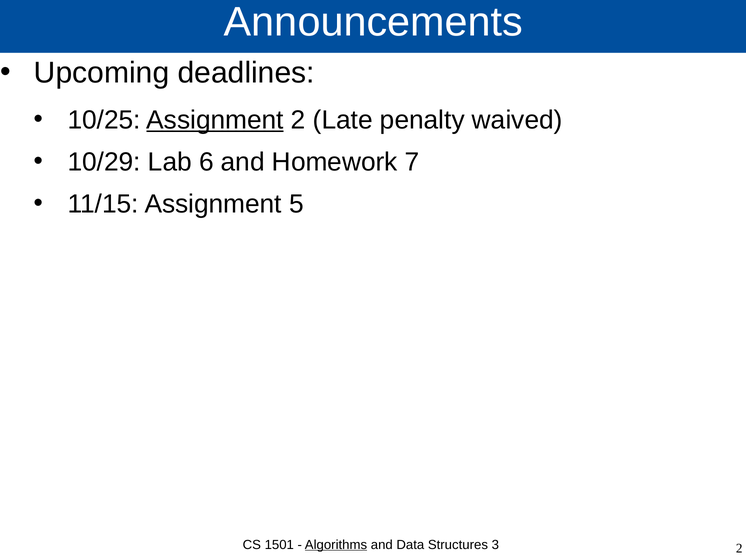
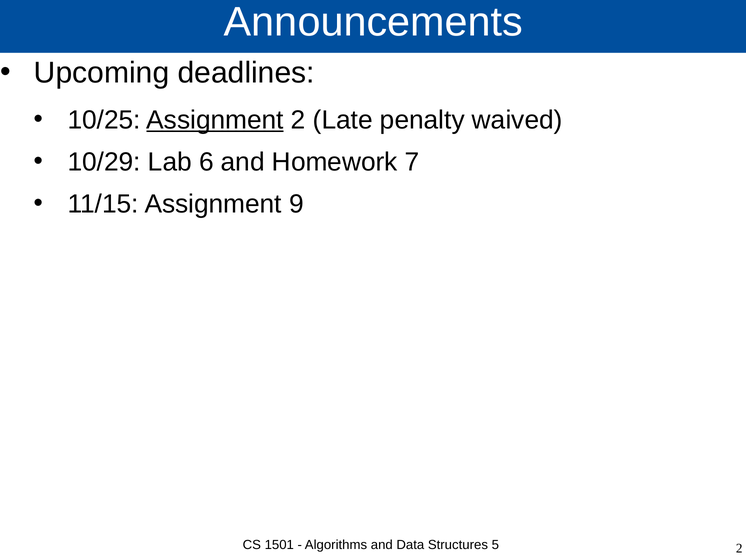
5: 5 -> 9 (296, 204)
Algorithms underline: present -> none (336, 546)
3: 3 -> 5 (495, 546)
